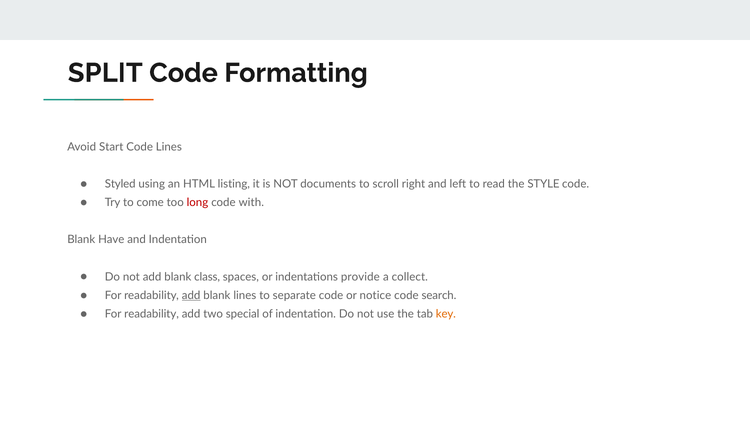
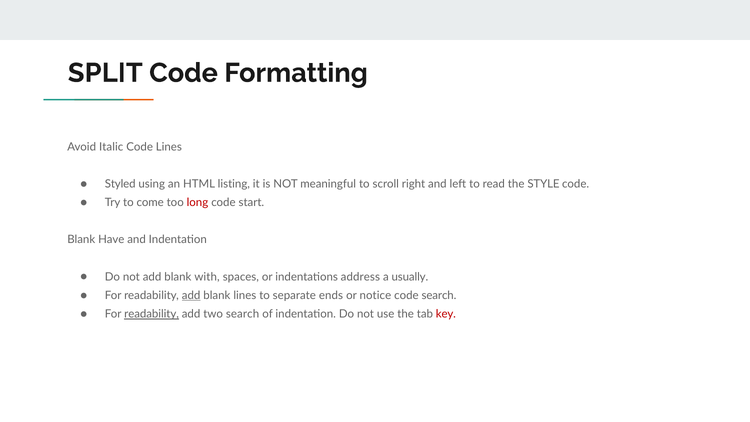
Start: Start -> Italic (111, 147)
documents: documents -> meaningful (328, 184)
with: with -> start (251, 202)
class: class -> with (207, 277)
provide: provide -> address (360, 277)
collect: collect -> usually (410, 277)
separate code: code -> ends (331, 295)
readability underline: none -> present (152, 314)
two special: special -> search (243, 314)
key colour: orange -> red (446, 314)
